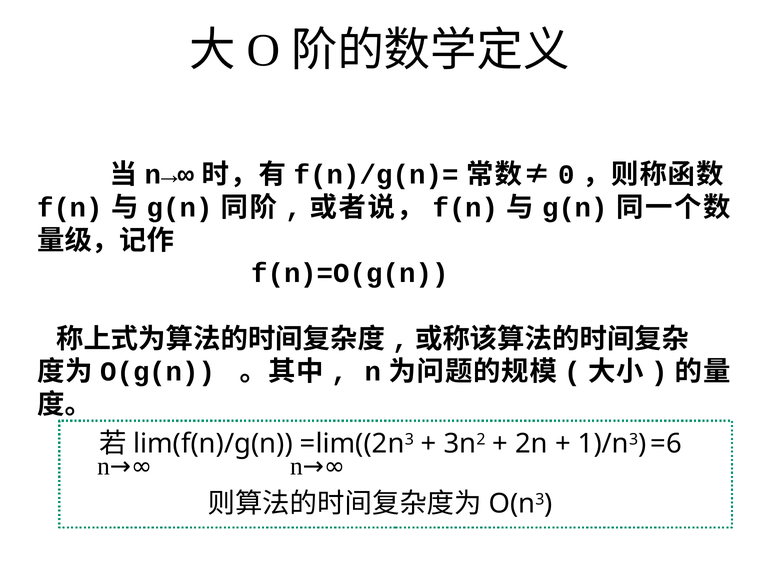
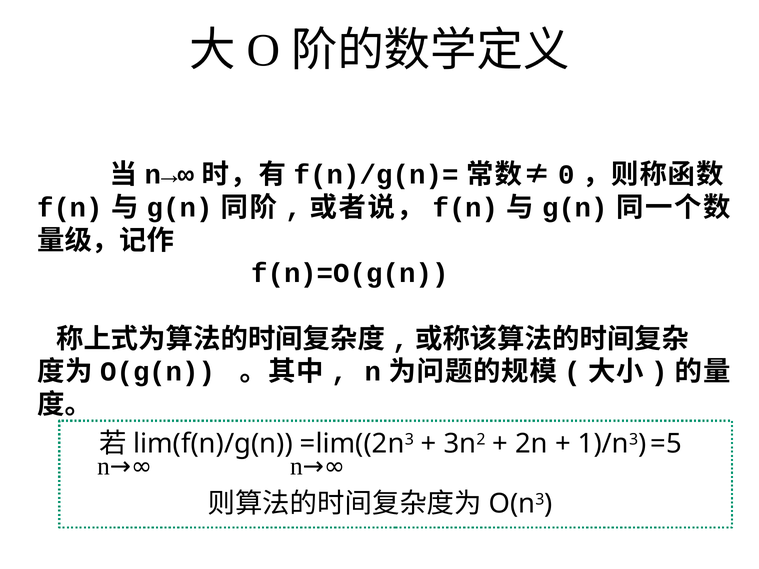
=6: =6 -> =5 (666, 444)
